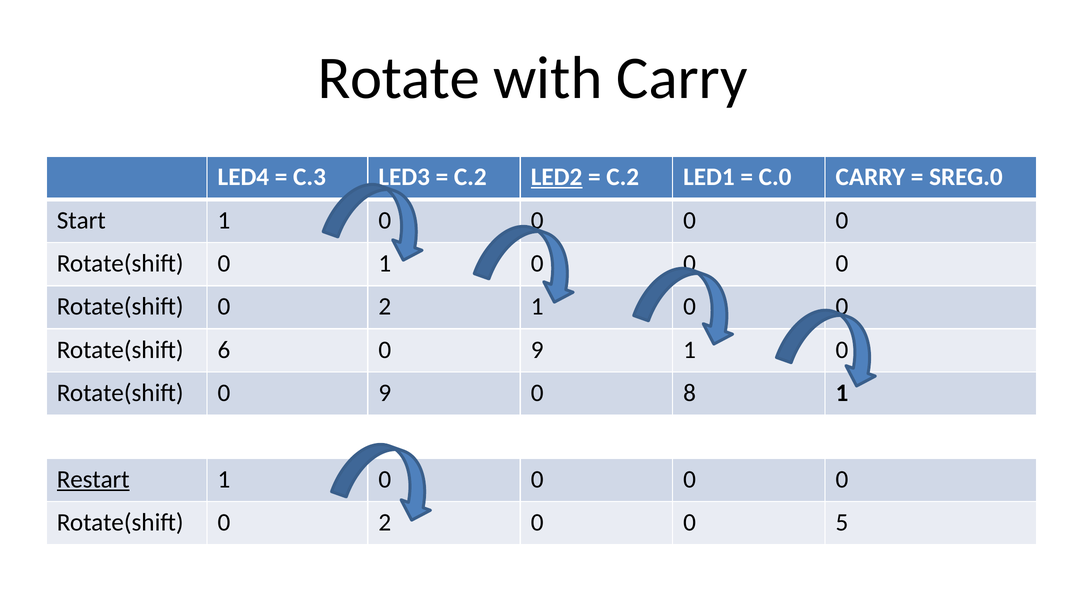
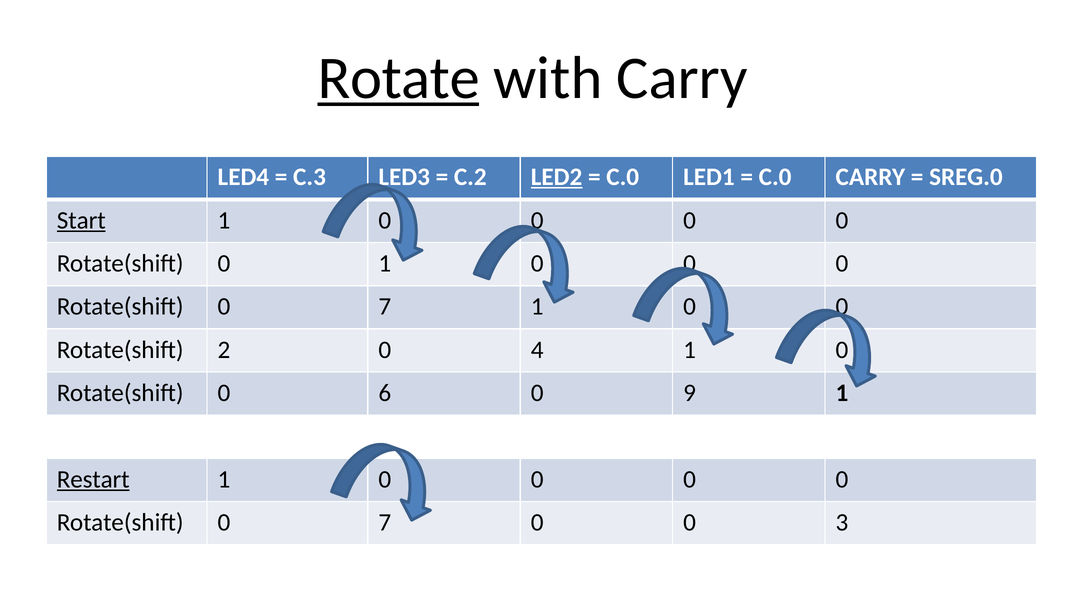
Rotate underline: none -> present (399, 78)
C.2: C.2 -> C.0 (623, 177)
Start underline: none -> present (81, 221)
2: 2 -> 7 (385, 307)
6: 6 -> 2 (224, 350)
9: 9 -> 4 (537, 350)
Rotate(shift 0 9: 9 -> 6 (385, 393)
8: 8 -> 9 (690, 393)
2: 2 -> 7 (385, 523)
5: 5 -> 3 (842, 523)
